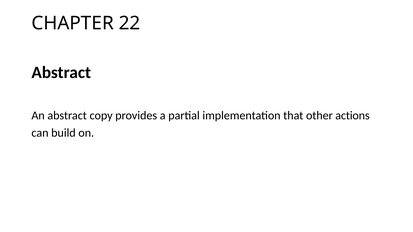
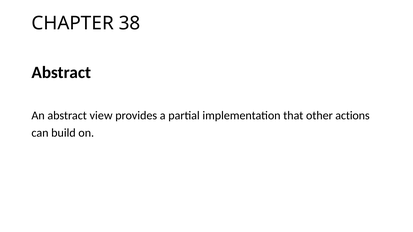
22: 22 -> 38 (130, 23)
copy: copy -> view (101, 116)
